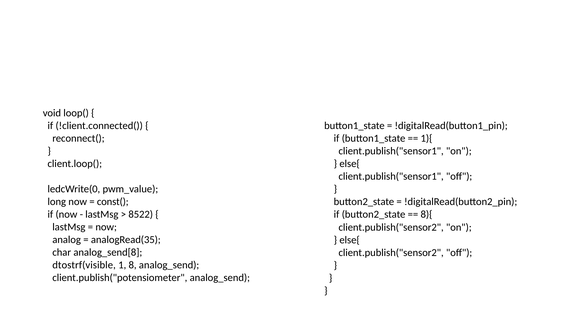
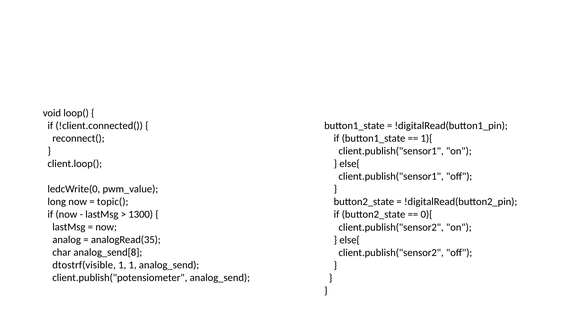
const(: const( -> topic( (113, 202)
8522: 8522 -> 1300 (141, 214)
8){: 8){ -> 0){ (427, 214)
1 8: 8 -> 1 (133, 265)
